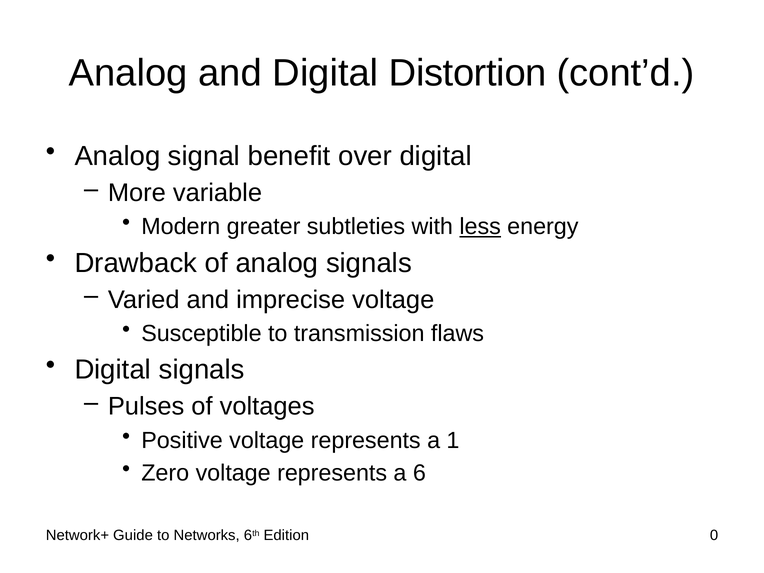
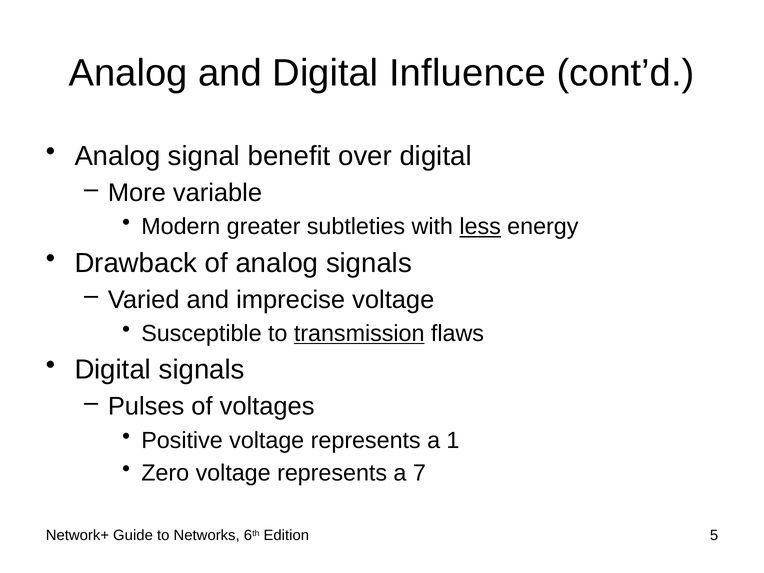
Distortion: Distortion -> Influence (467, 73)
transmission underline: none -> present (359, 333)
6: 6 -> 7 (419, 473)
0: 0 -> 5 (714, 536)
